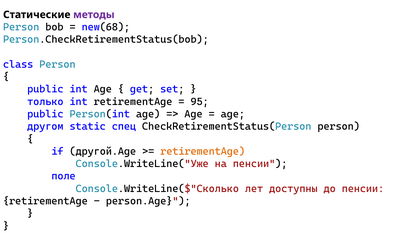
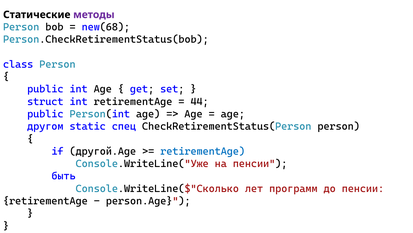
только: только -> struct (45, 101)
95: 95 -> 44 (200, 101)
retirementAge colour: orange -> blue (203, 151)
поле: поле -> быть (64, 176)
доступны: доступны -> программ (293, 188)
